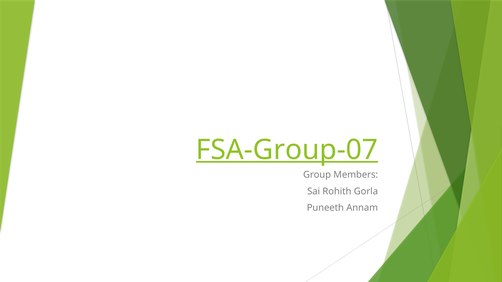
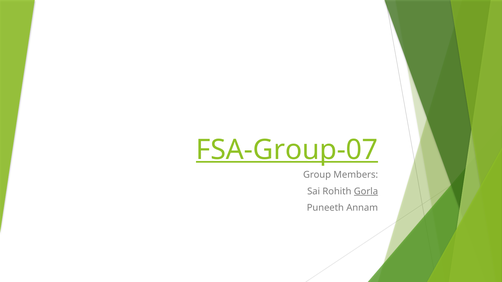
Gorla underline: none -> present (366, 192)
